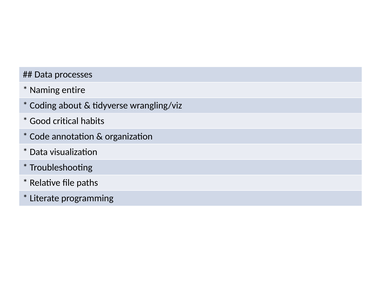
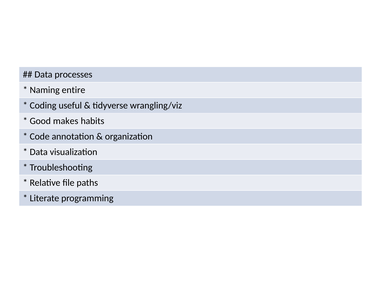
about: about -> useful (70, 105)
critical: critical -> makes (66, 121)
